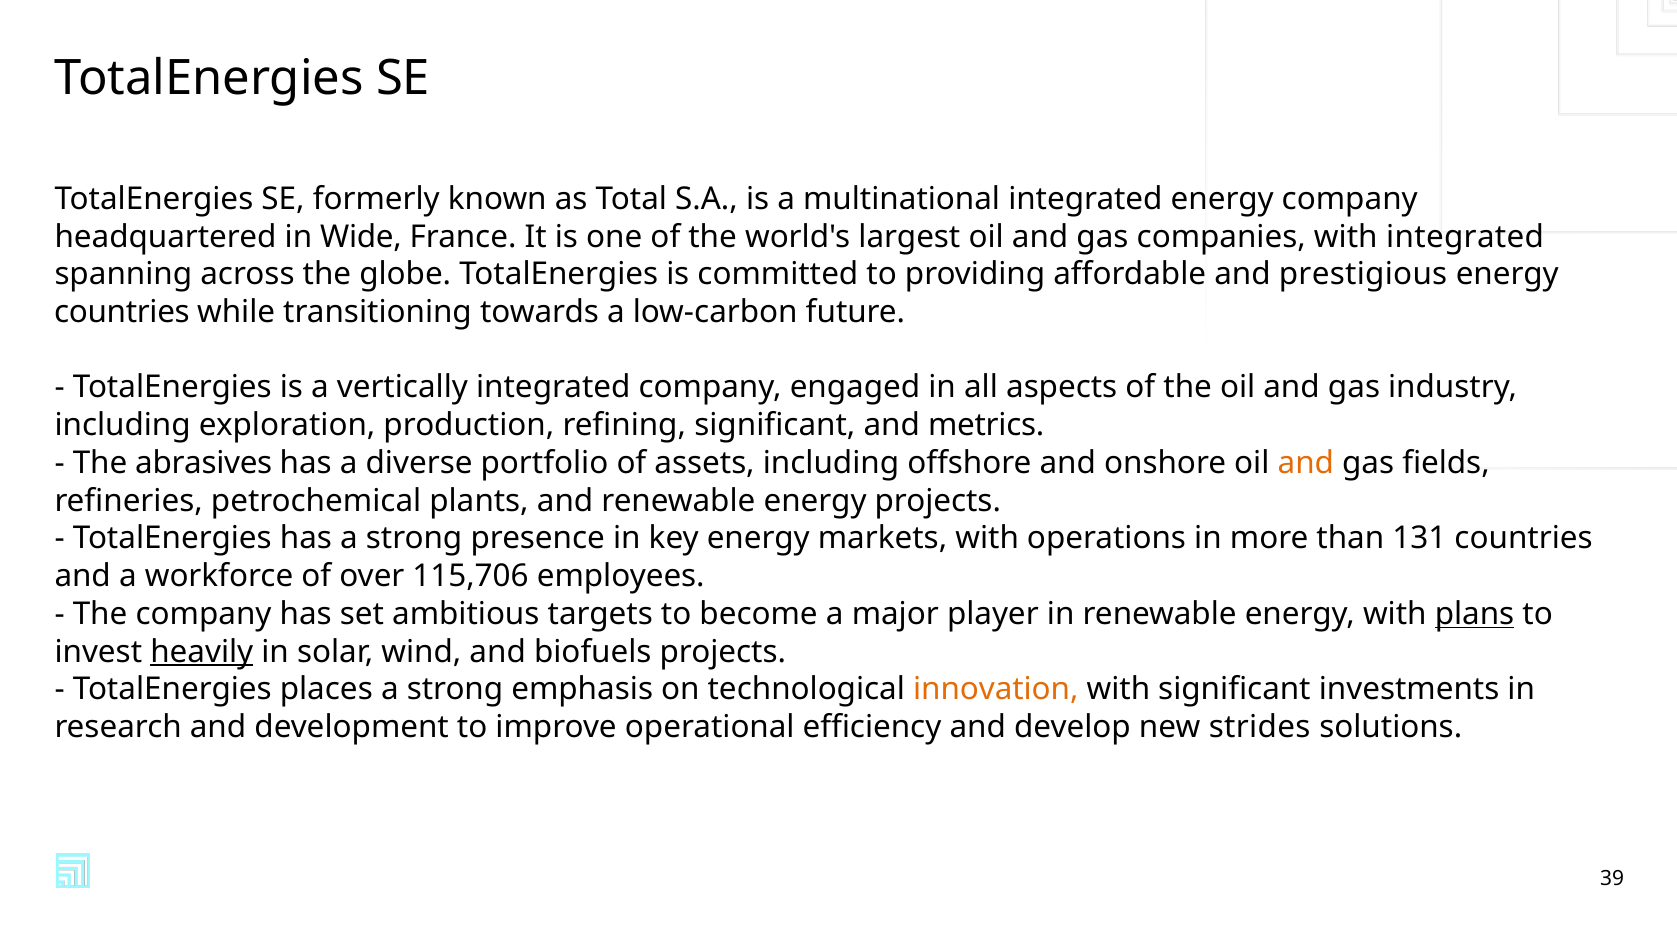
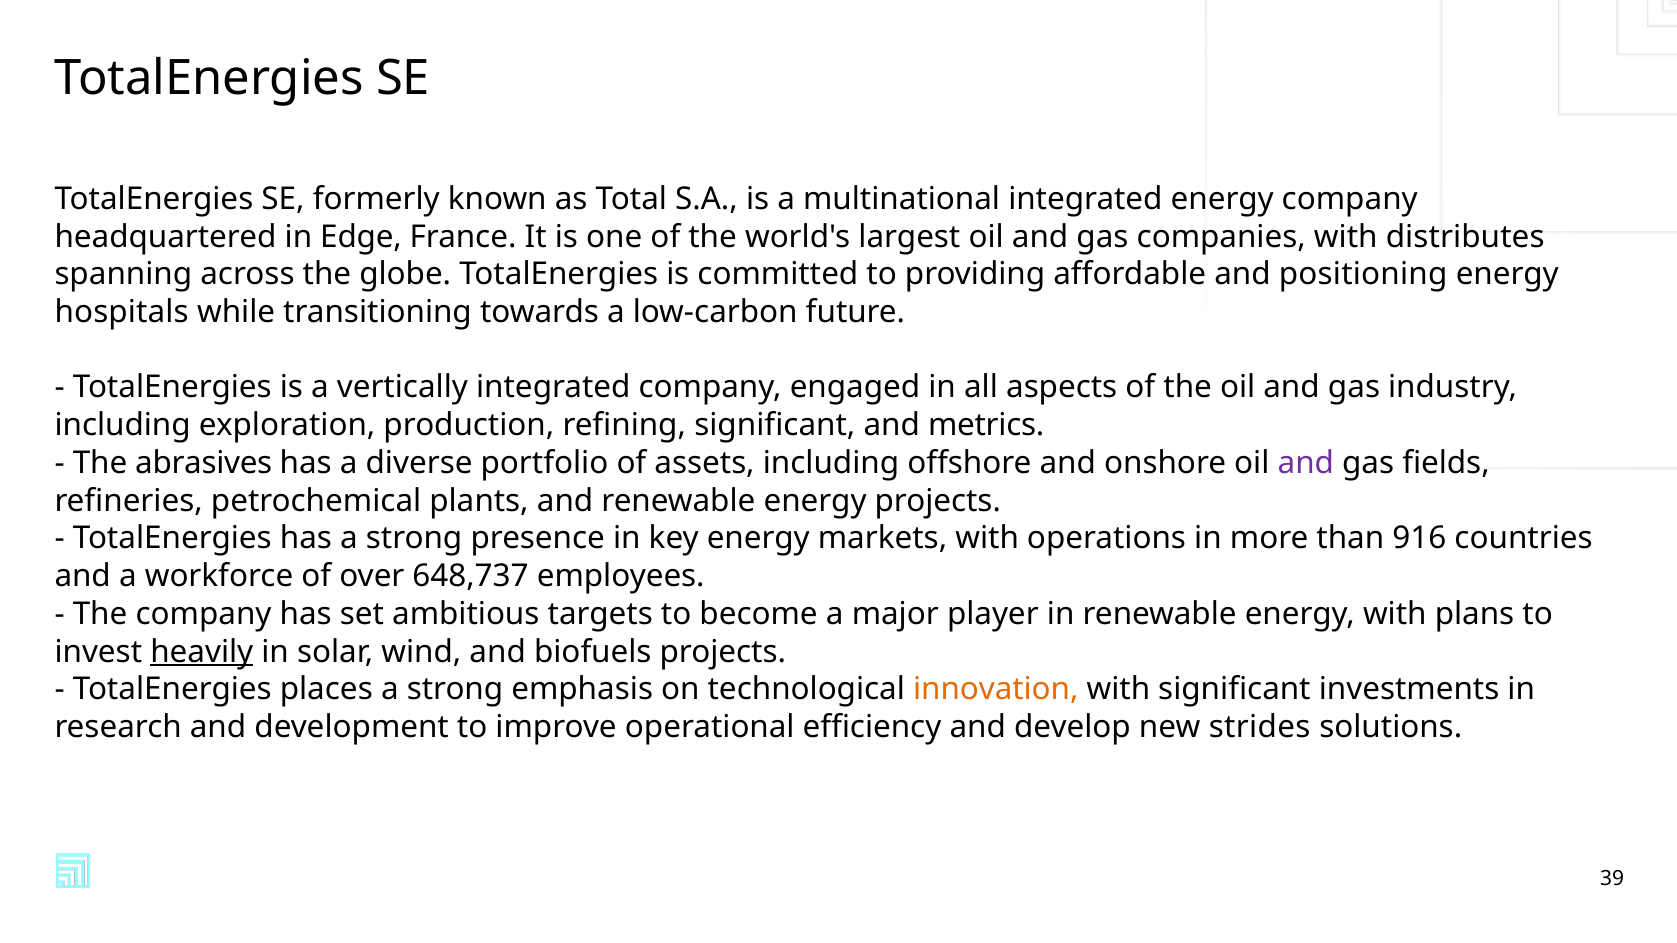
Wide: Wide -> Edge (361, 237)
with integrated: integrated -> distributes (1465, 237)
prestigious: prestigious -> positioning (1363, 275)
countries: countries -> hospitals (122, 312)
and colour: orange -> purple (1306, 463)
131: 131 -> 916 (1419, 539)
115,706: 115,706 -> 648,737 (471, 576)
plans underline: present -> none (1475, 614)
